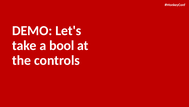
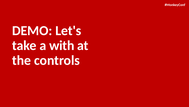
bool: bool -> with (62, 45)
